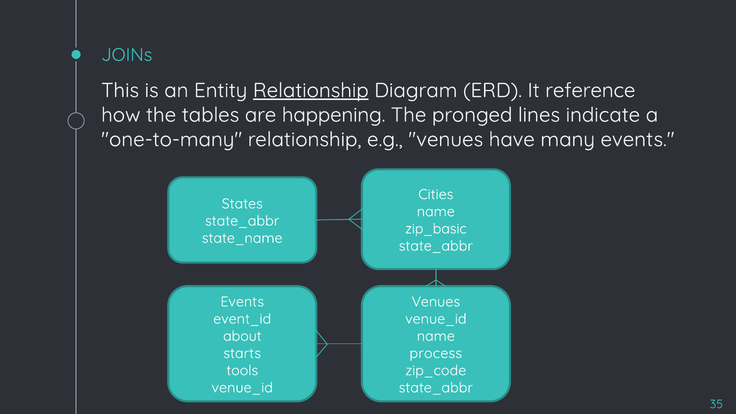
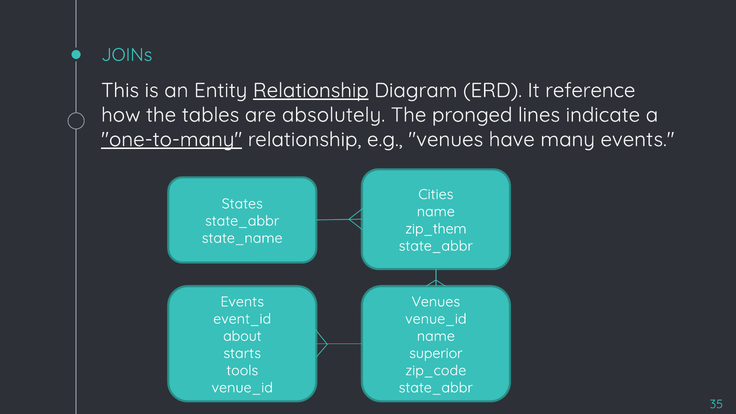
happening: happening -> absolutely (333, 115)
one-to-many underline: none -> present (172, 139)
zip_basic: zip_basic -> zip_them (436, 229)
process: process -> superior (436, 353)
